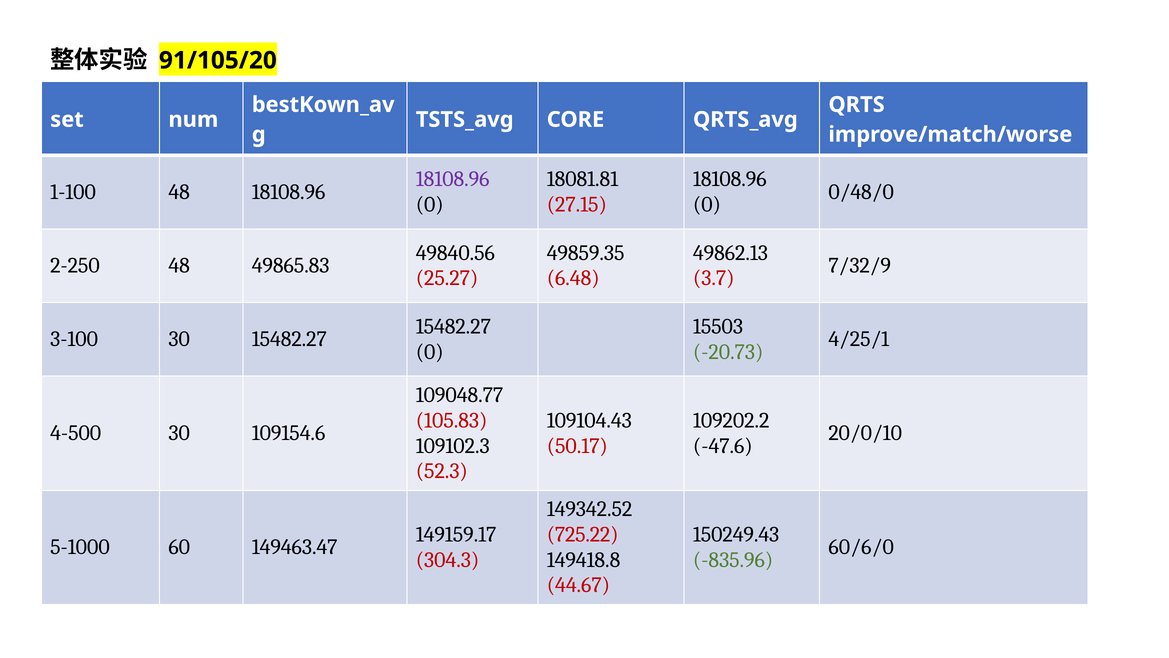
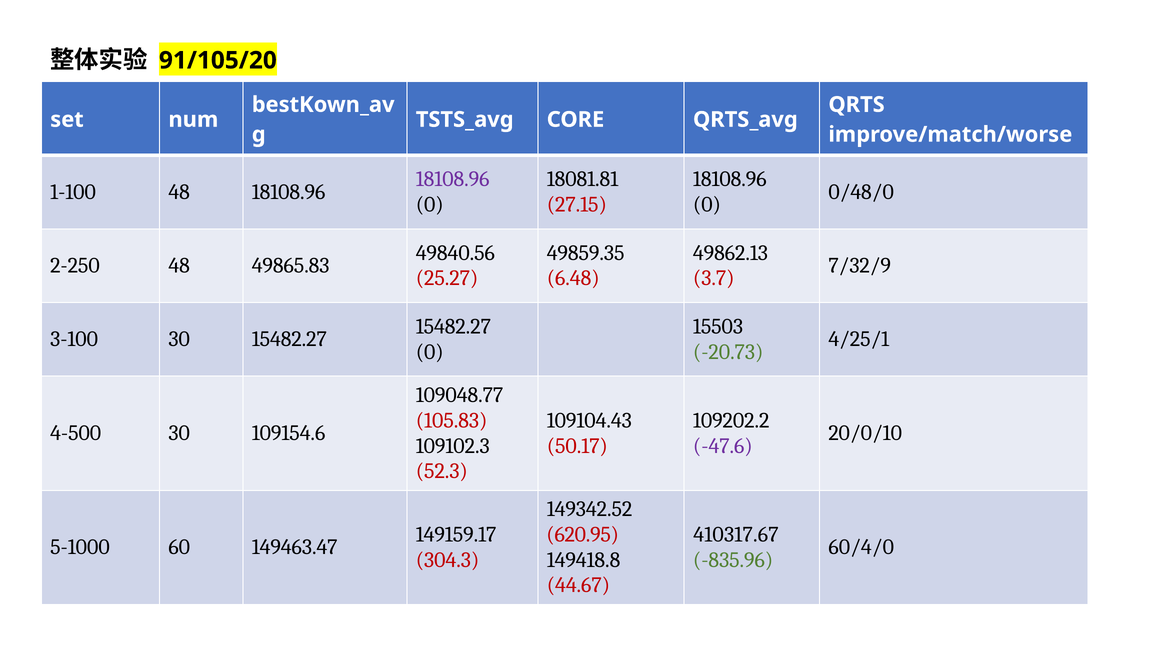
-47.6 colour: black -> purple (723, 445)
725.22: 725.22 -> 620.95 (583, 534)
150249.43: 150249.43 -> 410317.67 (736, 534)
60/6/0: 60/6/0 -> 60/4/0 (861, 547)
